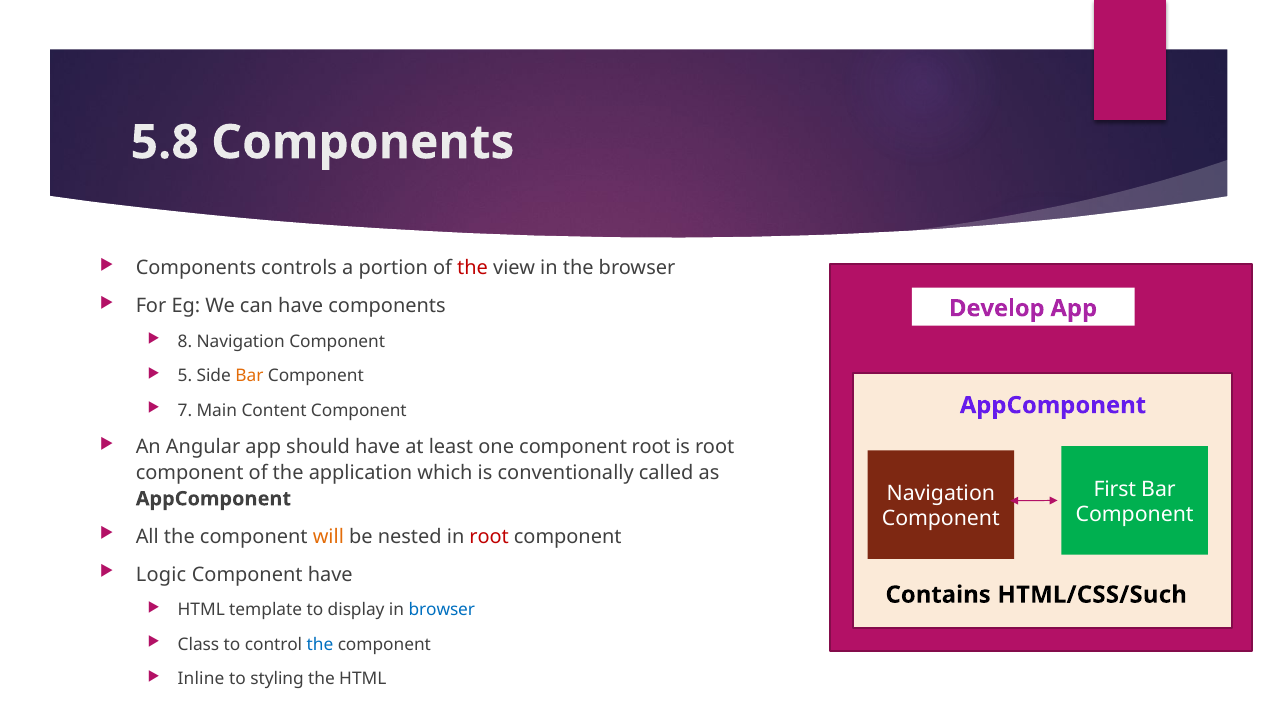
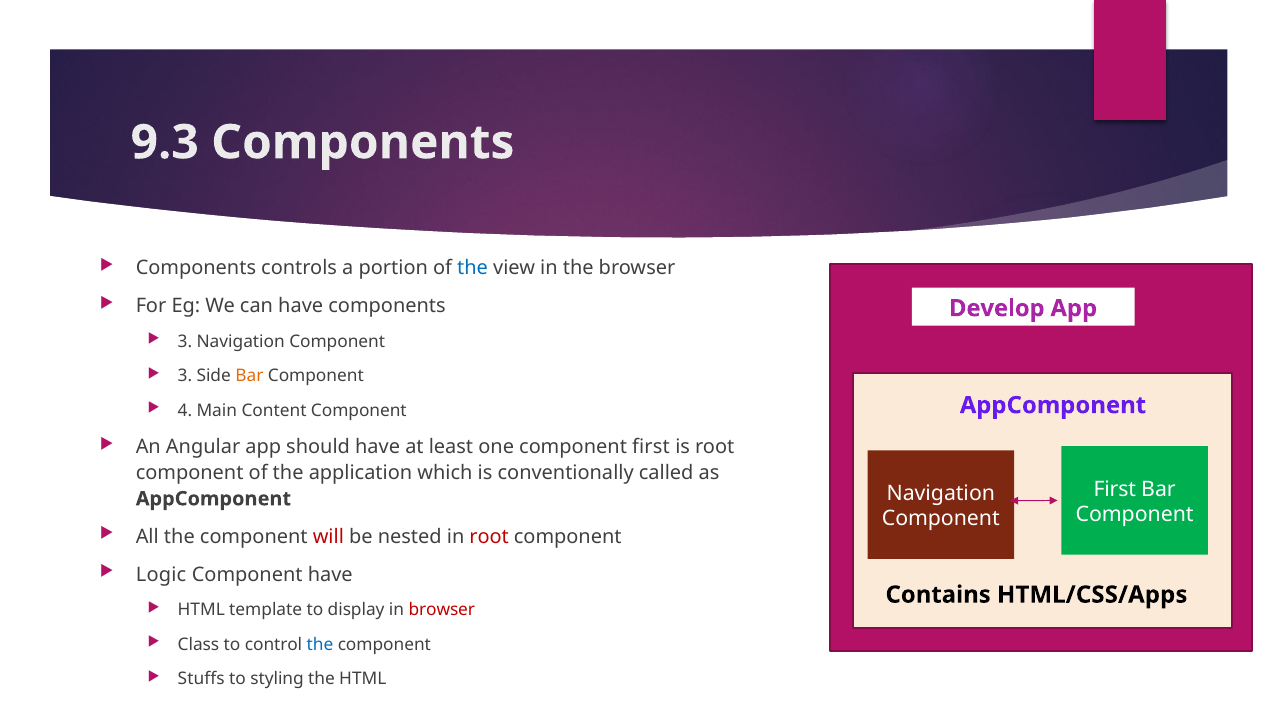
5.8: 5.8 -> 9.3 (165, 142)
the colour: red -> blue (473, 268)
8: 8 -> 3 (185, 342)
5: 5 -> 3 (185, 376)
7: 7 -> 4 (185, 411)
one component root: root -> first (651, 447)
will colour: orange -> red (328, 537)
HTML/CSS/Such: HTML/CSS/Such -> HTML/CSS/Apps (1092, 595)
browser colour: blue -> red (442, 610)
Inline: Inline -> Stuffs (201, 679)
